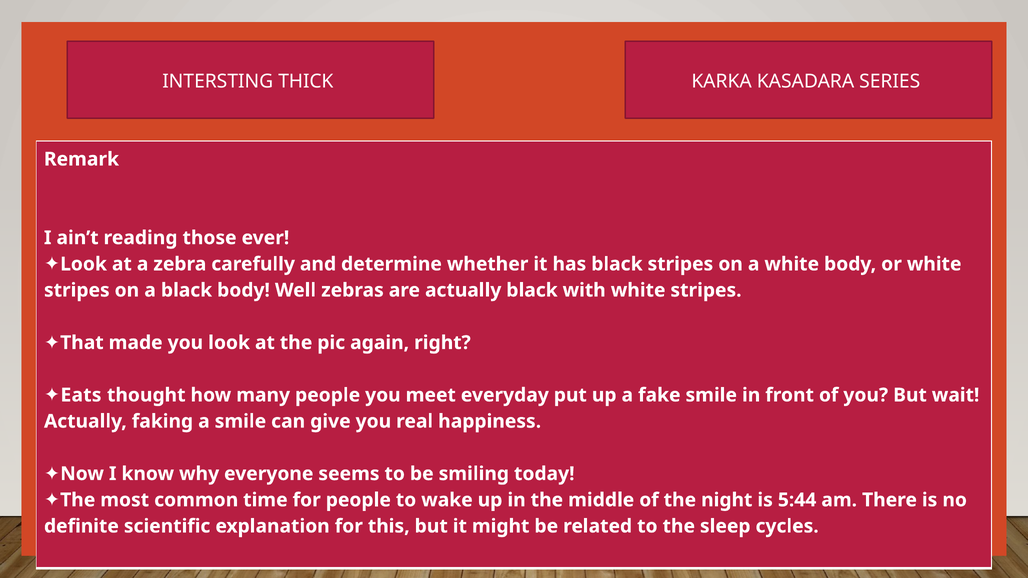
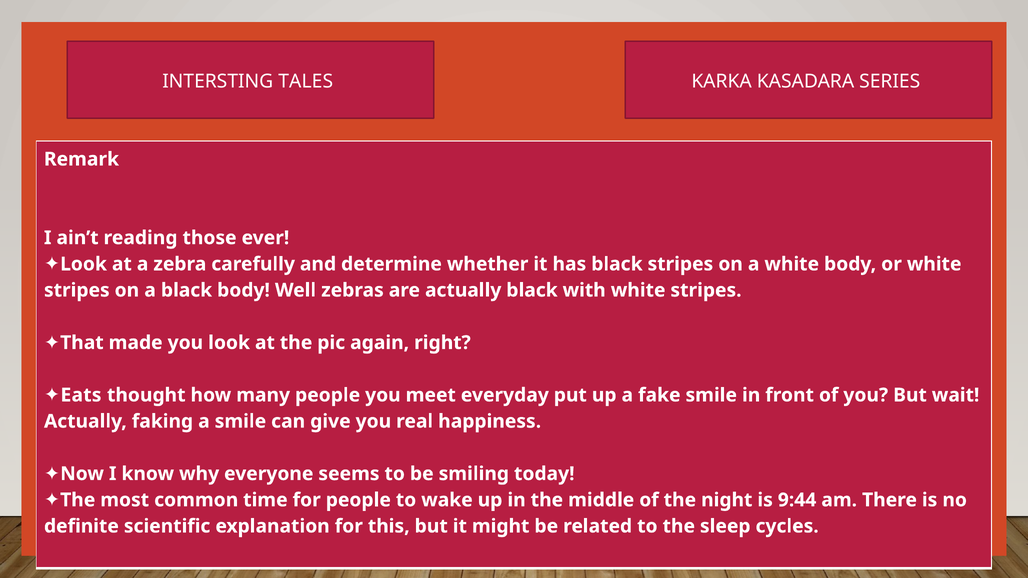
THICK: THICK -> TALES (306, 81)
5:44: 5:44 -> 9:44 (797, 500)
